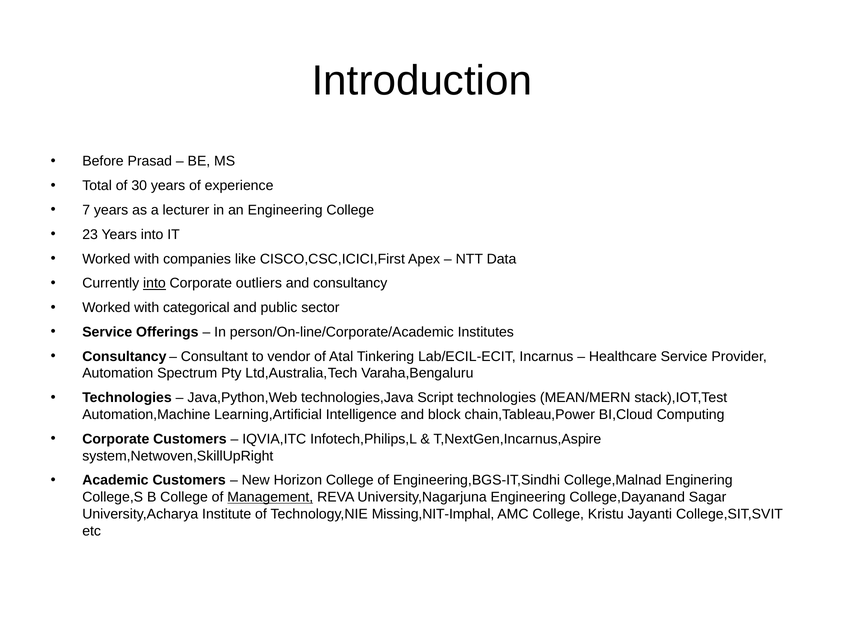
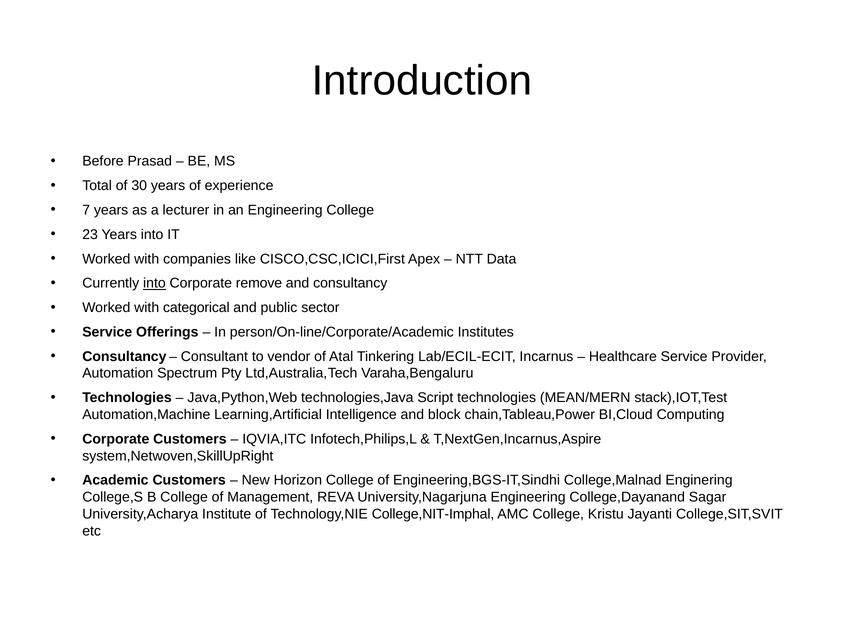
outliers: outliers -> remove (259, 283)
Management underline: present -> none (270, 497)
Missing,NIT-Imphal: Missing,NIT-Imphal -> College,NIT-Imphal (433, 514)
